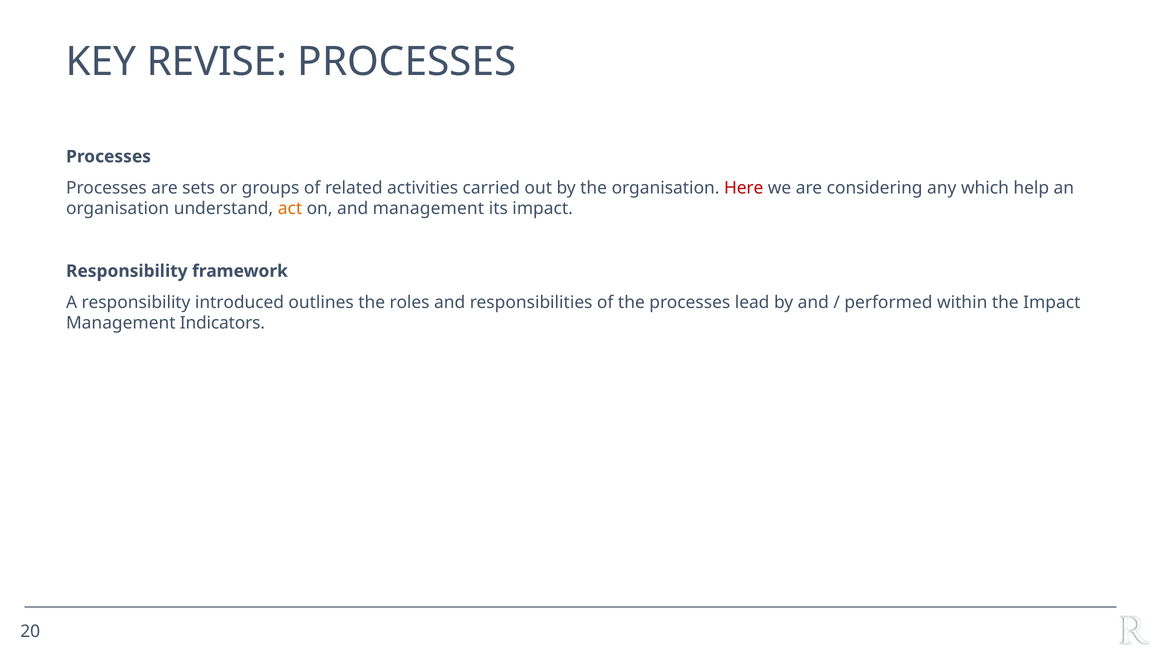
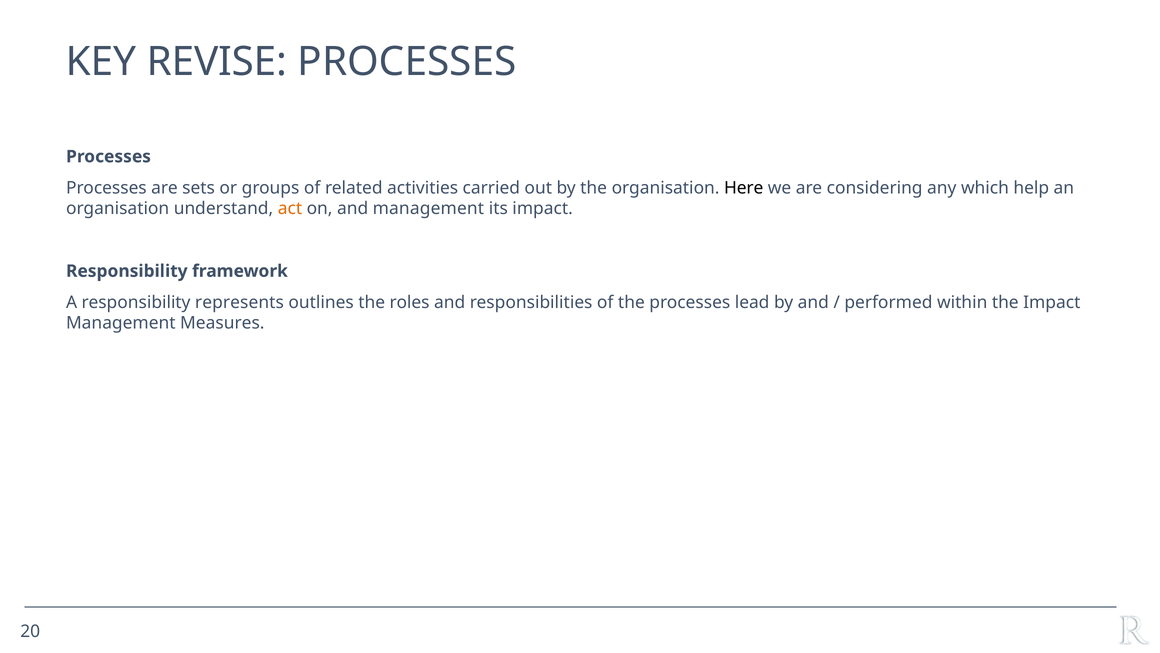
Here colour: red -> black (744, 188)
introduced: introduced -> represents (239, 302)
Indicators: Indicators -> Measures (222, 323)
